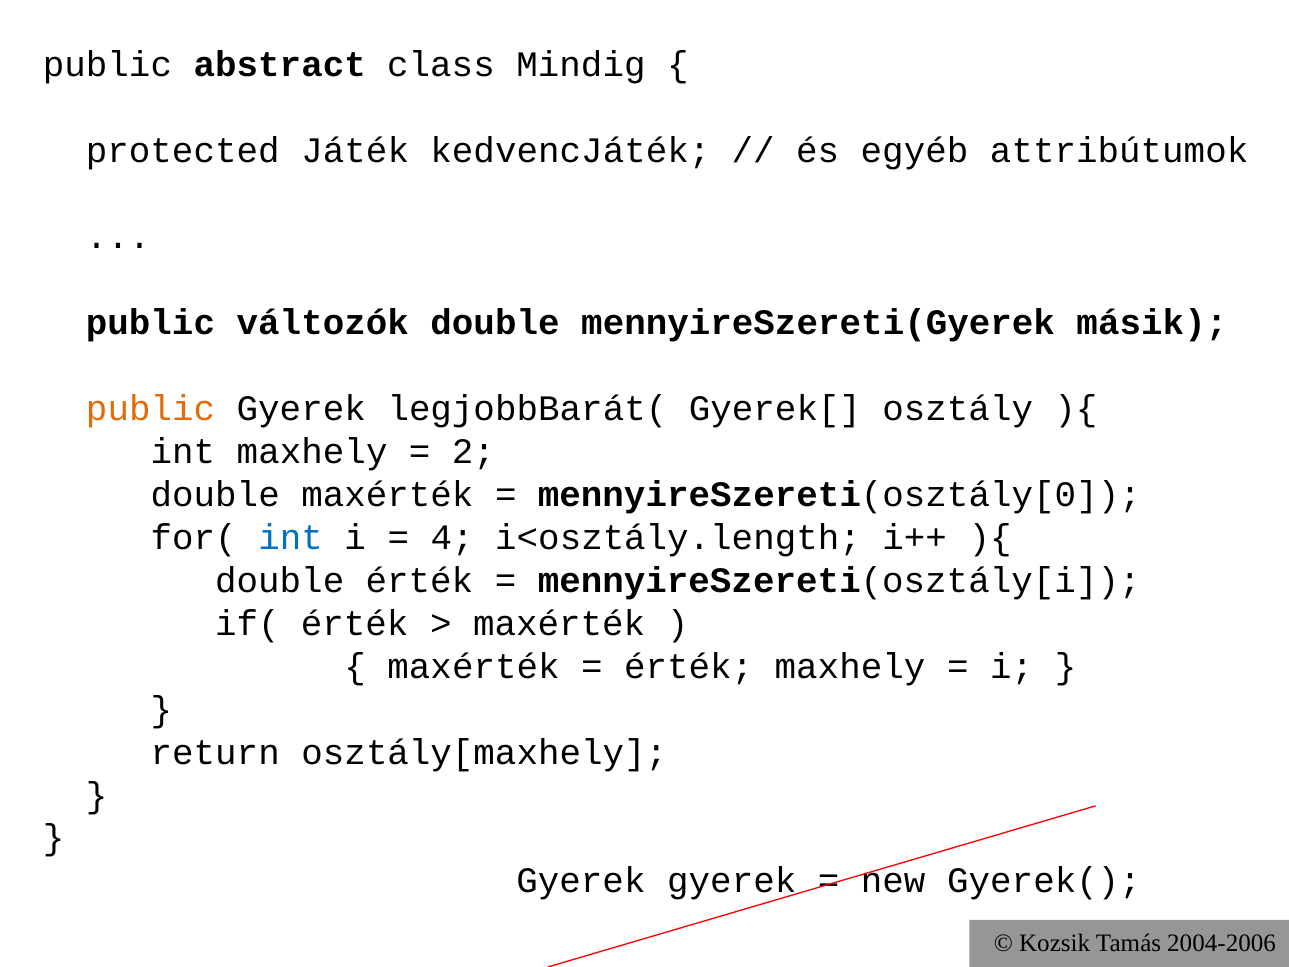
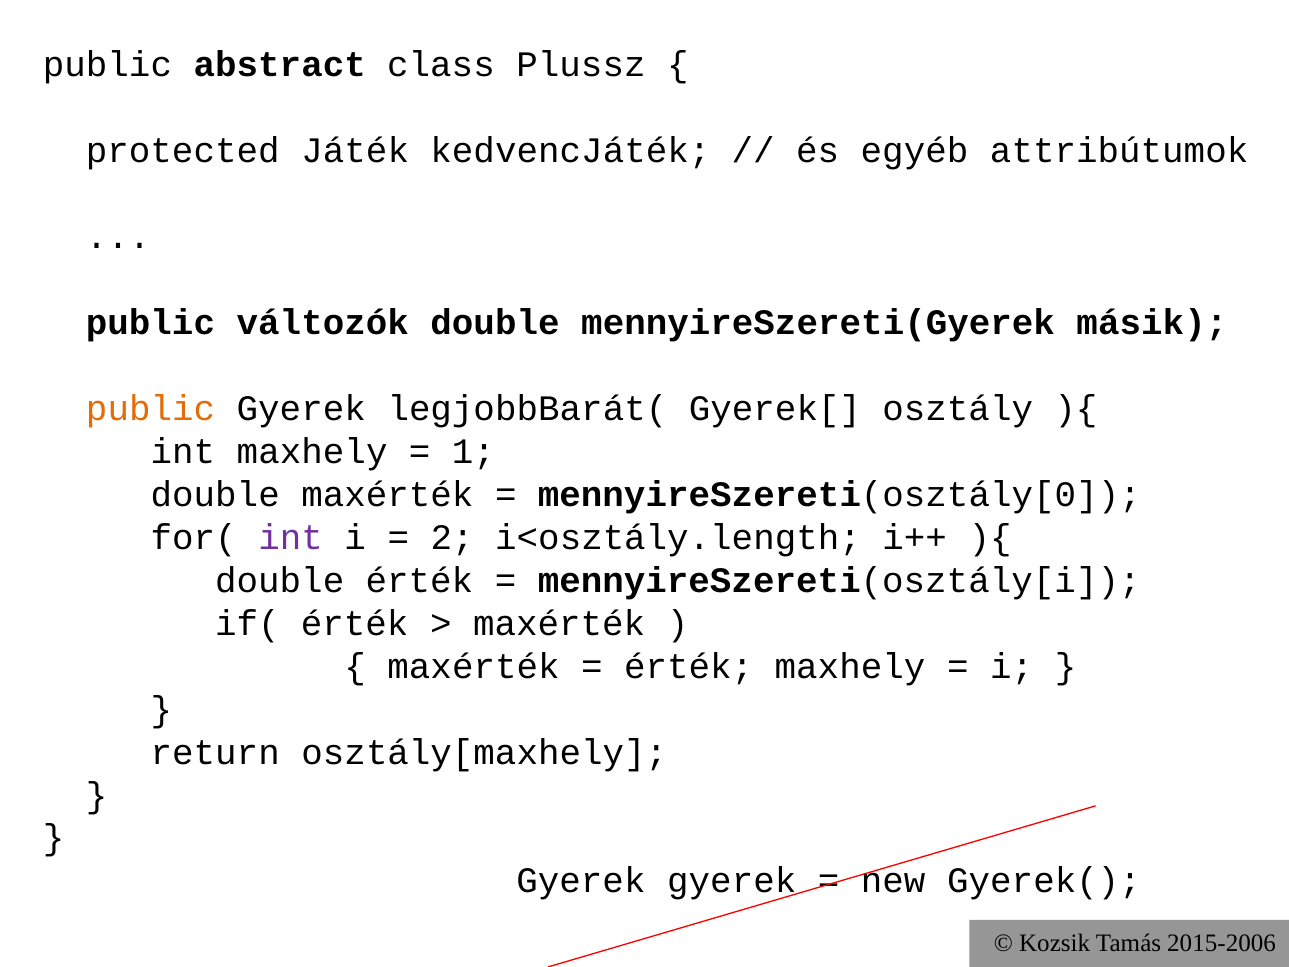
Mindig: Mindig -> Plussz (581, 64)
2: 2 -> 1 (473, 451)
int colour: blue -> purple (291, 537)
4: 4 -> 2 (452, 537)
2004-2006: 2004-2006 -> 2015-2006 (1222, 943)
